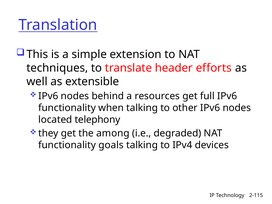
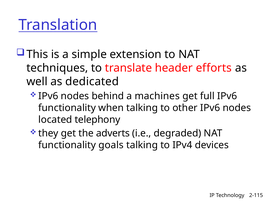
extensible: extensible -> dedicated (92, 81)
resources: resources -> machines (157, 96)
among: among -> adverts (113, 133)
